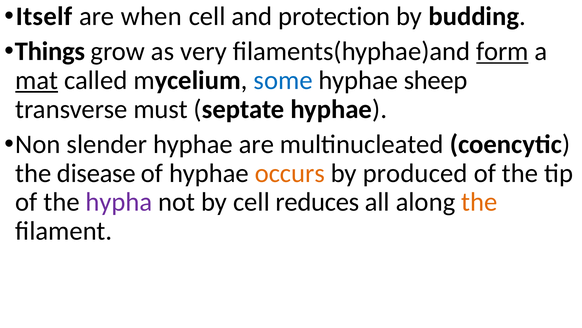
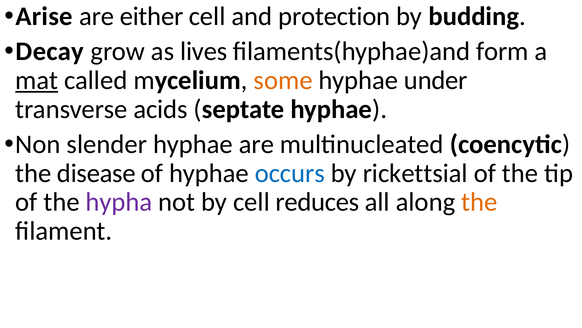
Itself: Itself -> Arise (44, 16)
when: when -> either (152, 16)
Things: Things -> Decay (50, 51)
very: very -> lives (204, 51)
form underline: present -> none (502, 51)
some colour: blue -> orange (283, 80)
sheep: sheep -> under (436, 80)
must: must -> acids (161, 109)
occurs colour: orange -> blue (290, 173)
produced: produced -> rickettsial (415, 173)
